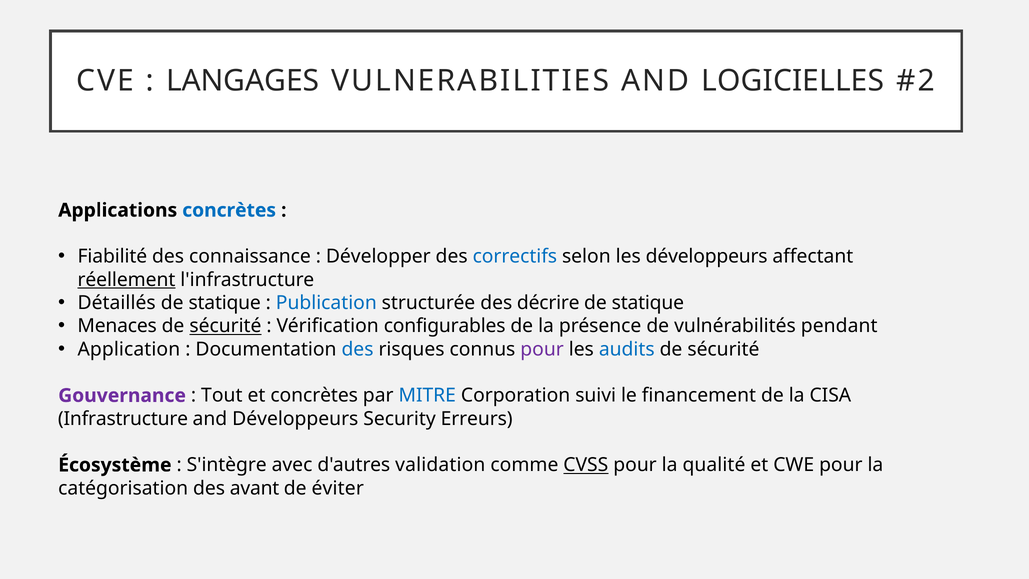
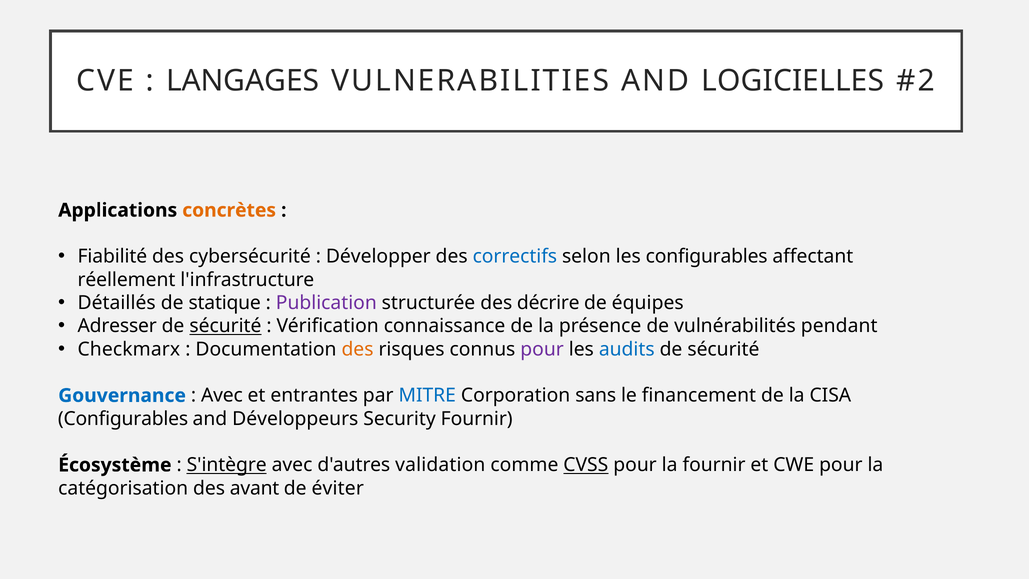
concrètes colour: blue -> orange (229, 210)
connaissance: connaissance -> cybersécurité (250, 257)
les développeurs: développeurs -> configurables (707, 257)
réellement underline: present -> none (126, 280)
Publication colour: blue -> purple (326, 303)
statique: statique -> équipes (648, 303)
Menaces: Menaces -> Adresser (117, 326)
configurables: configurables -> connaissance (445, 326)
Application: Application -> Checkmarx (129, 349)
des colour: blue -> orange (358, 349)
Gouvernance colour: purple -> blue (122, 395)
Tout: Tout -> Avec (222, 395)
et concrètes: concrètes -> entrantes (314, 395)
suivi: suivi -> sans (596, 395)
Infrastructure: Infrastructure -> Configurables (123, 419)
Security Erreurs: Erreurs -> Fournir (477, 419)
S'intègre underline: none -> present (227, 465)
la qualité: qualité -> fournir (714, 465)
